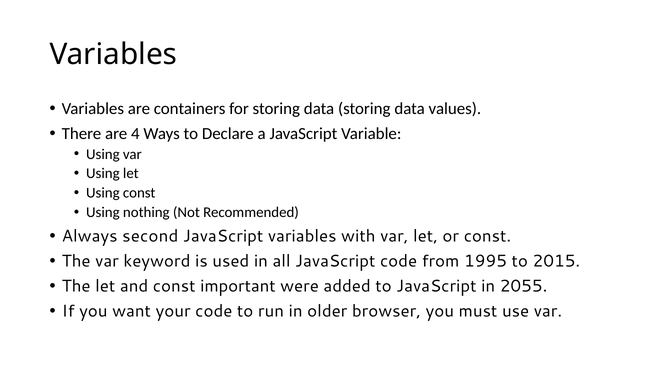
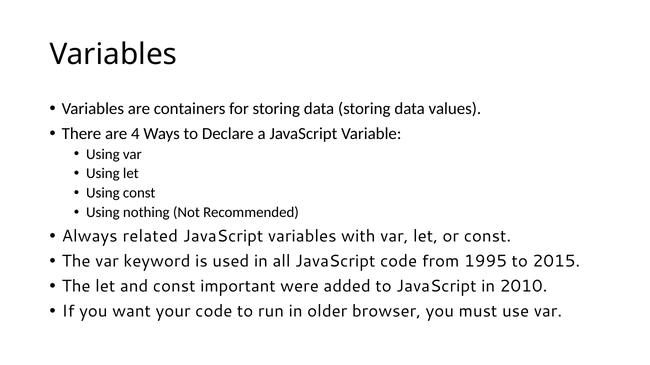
second: second -> related (150, 237)
2055: 2055 -> 2010 (524, 287)
